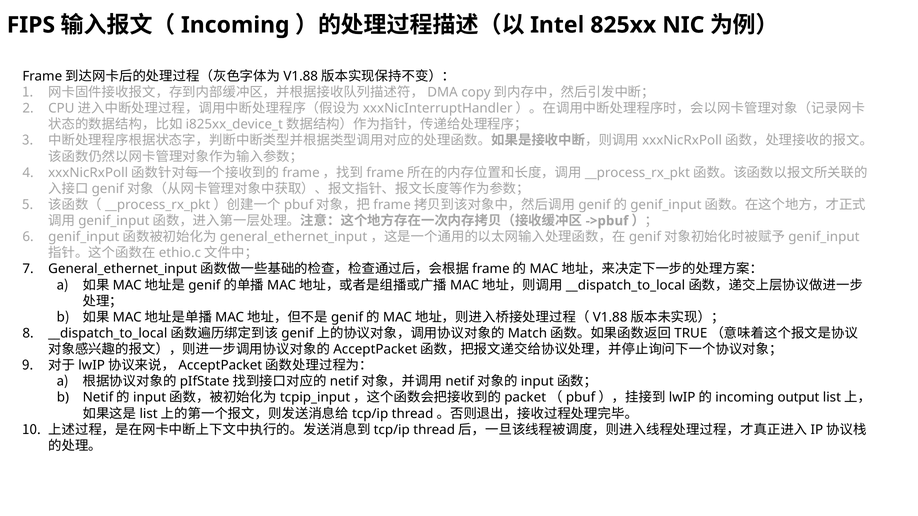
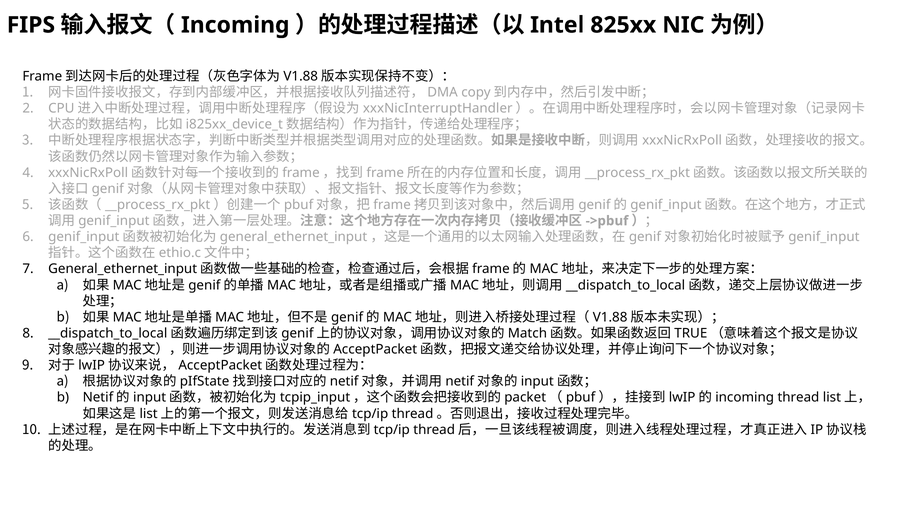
output: output -> thread (798, 398)
